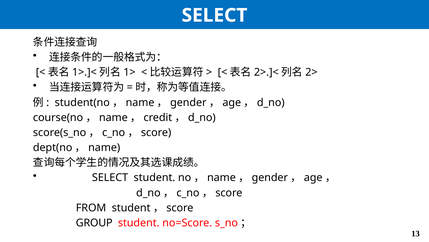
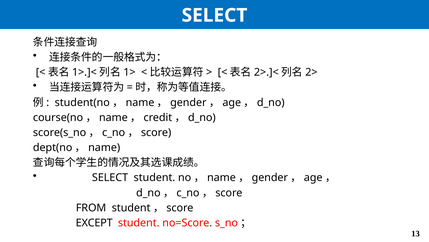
GROUP: GROUP -> EXCEPT (94, 222)
